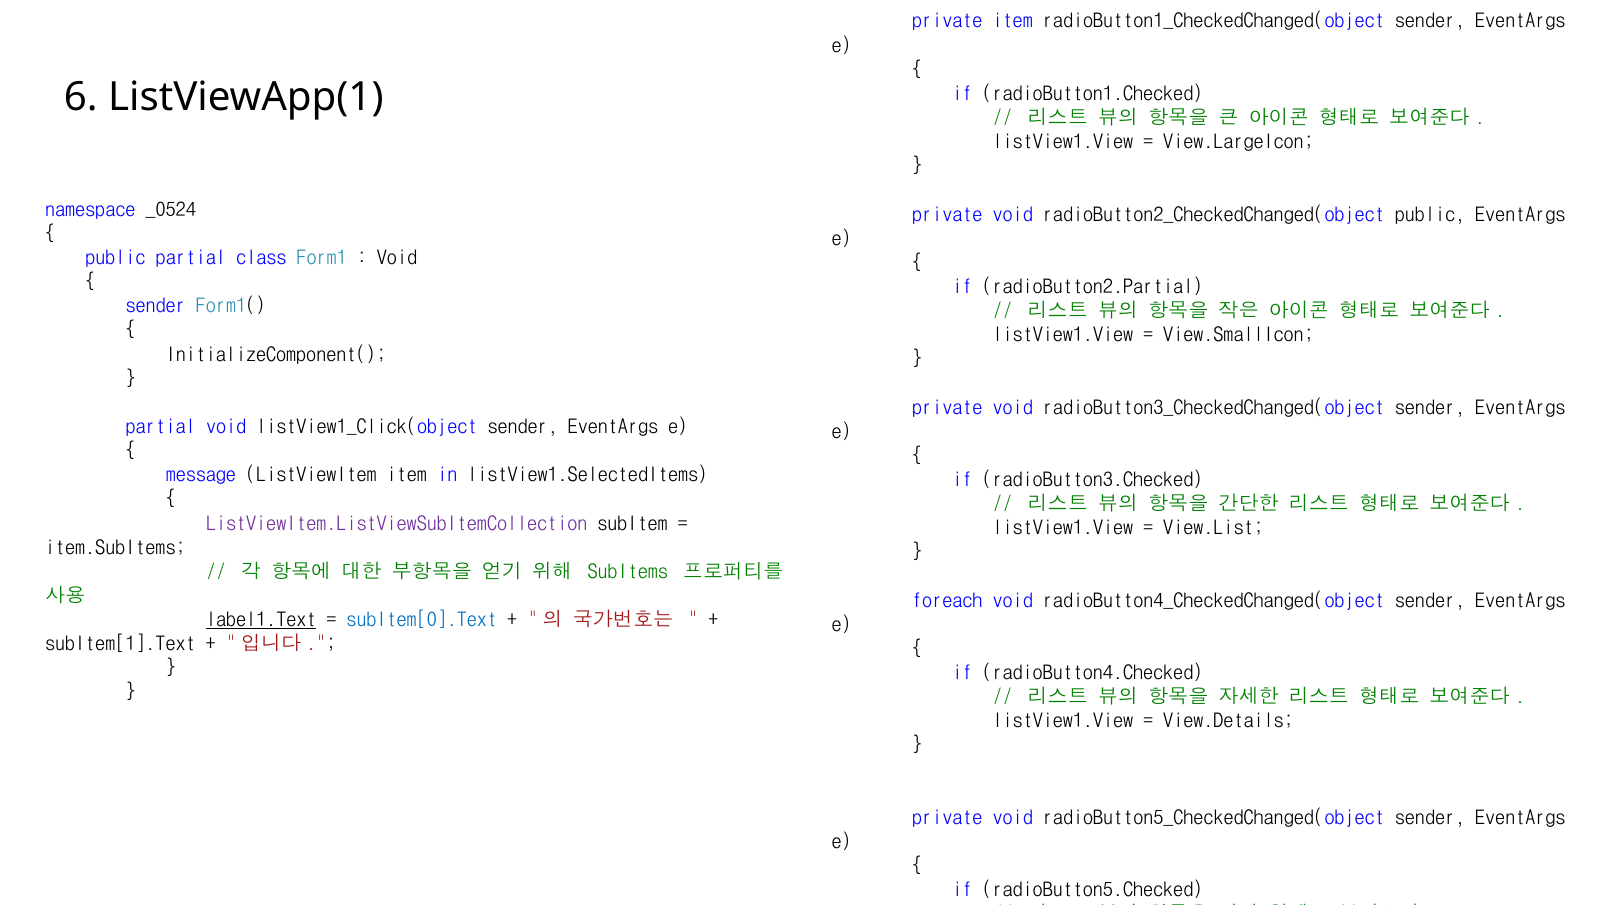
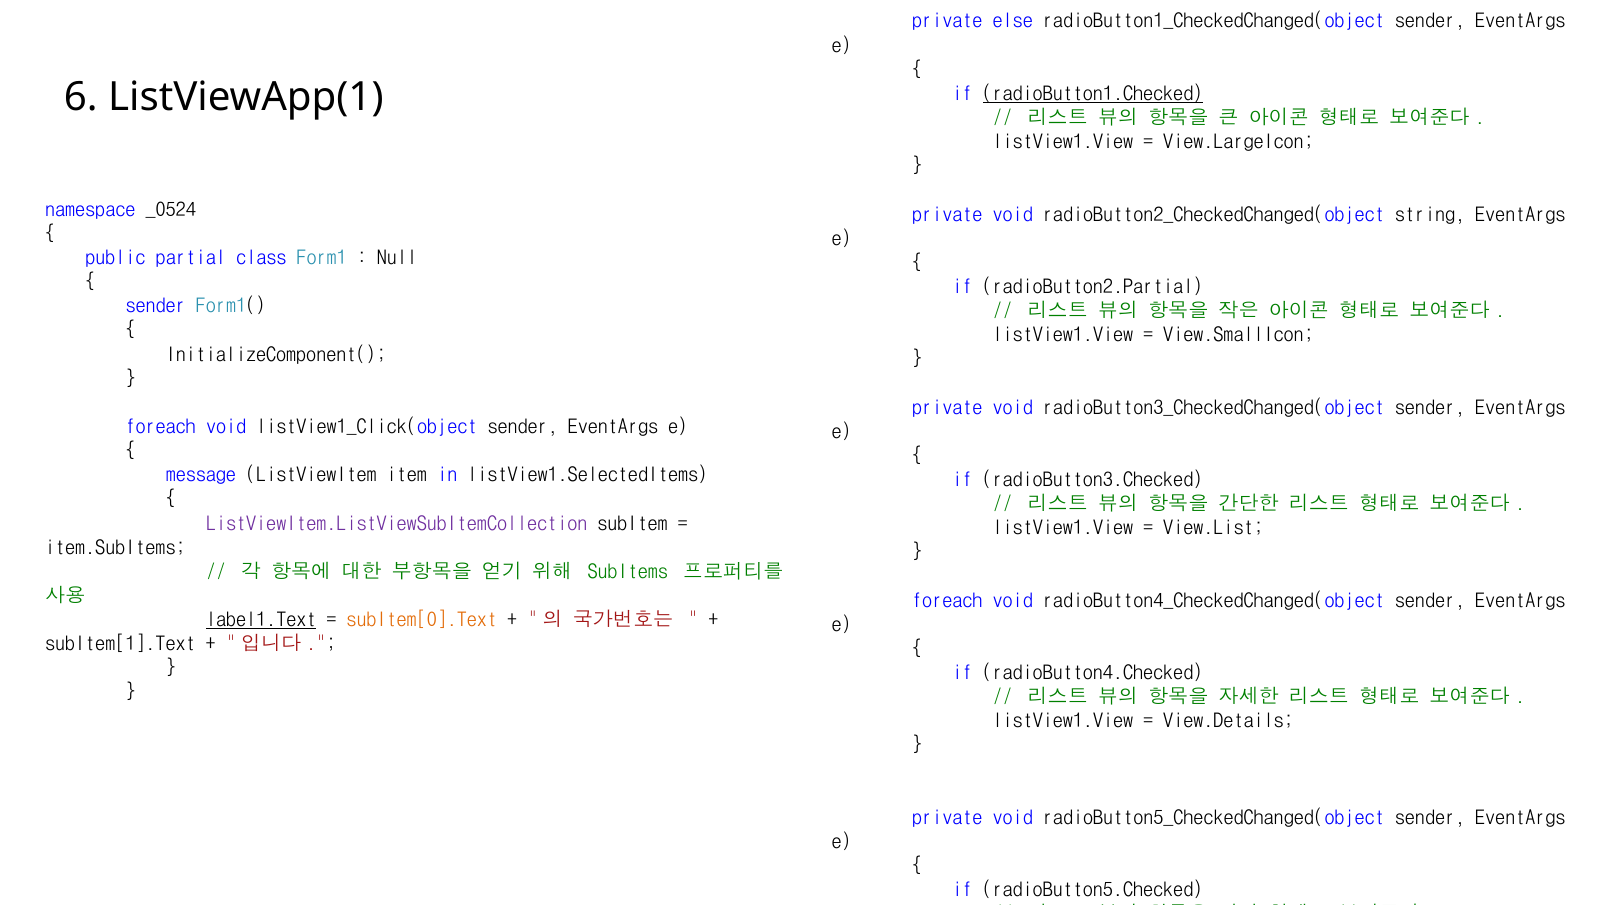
private item: item -> else (1013, 21)
radioButton1.Checked underline: none -> present (1093, 94)
radioButton2_CheckedChanged(object public: public -> string (1430, 214)
Void: Void -> Null (397, 258)
partial: partial -> foreach (161, 427)
subItem[0].Text colour: blue -> orange (422, 620)
